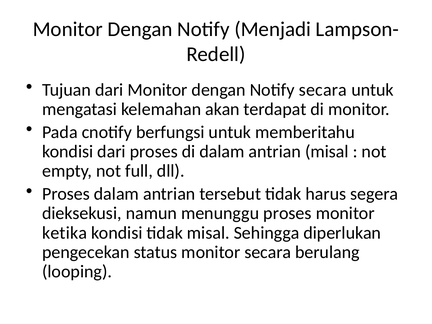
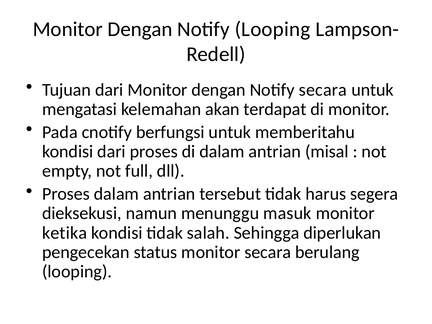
Notify Menjadi: Menjadi -> Looping (273, 29)
menunggu proses: proses -> masuk (287, 213)
tidak misal: misal -> salah (208, 233)
